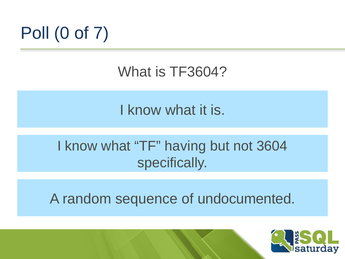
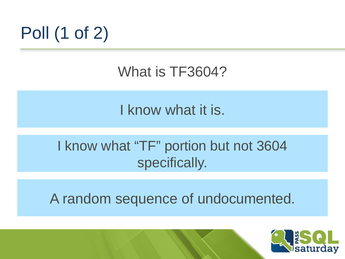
0: 0 -> 1 (62, 33)
7: 7 -> 2 (101, 33)
having: having -> portion (185, 146)
